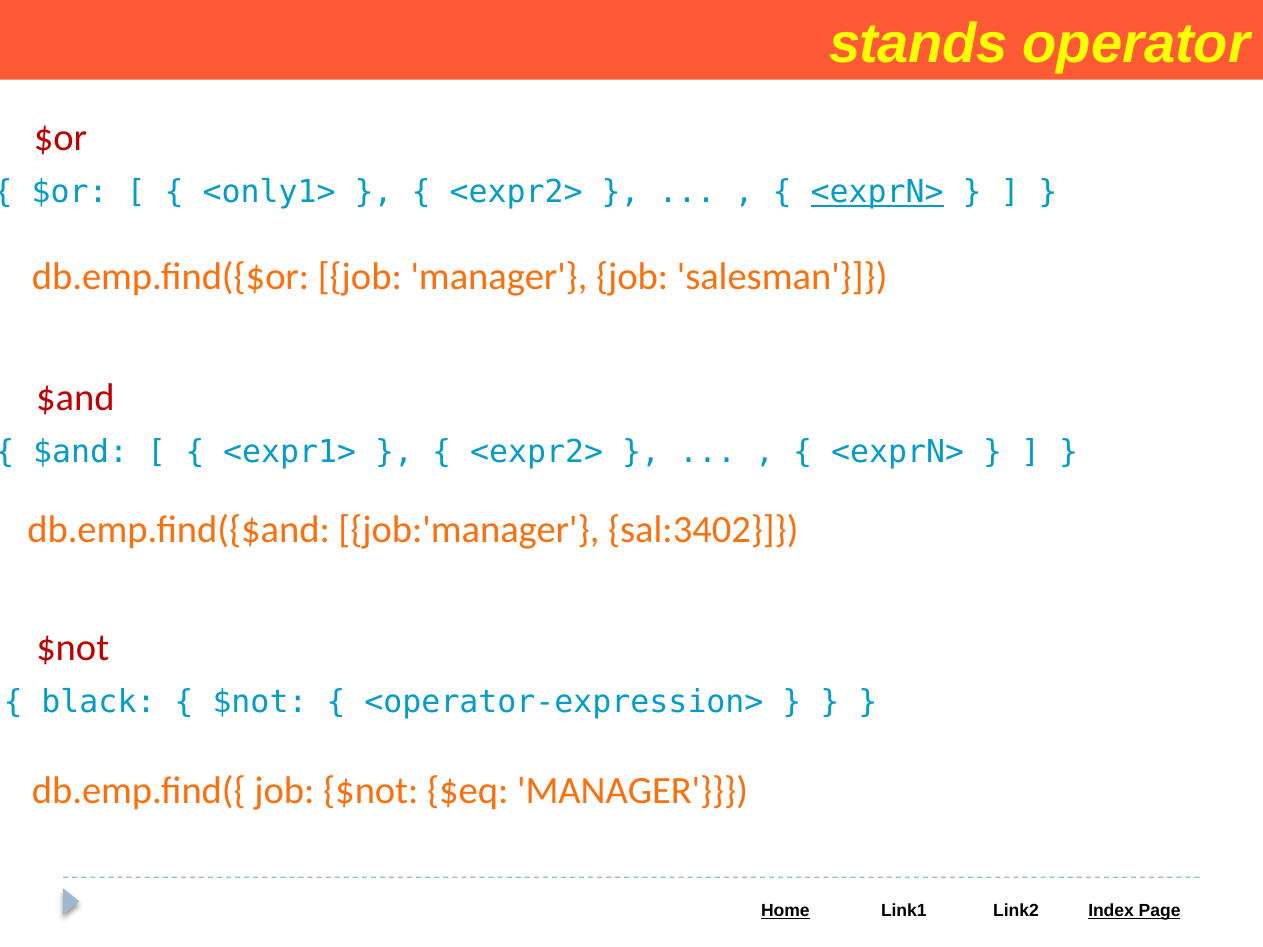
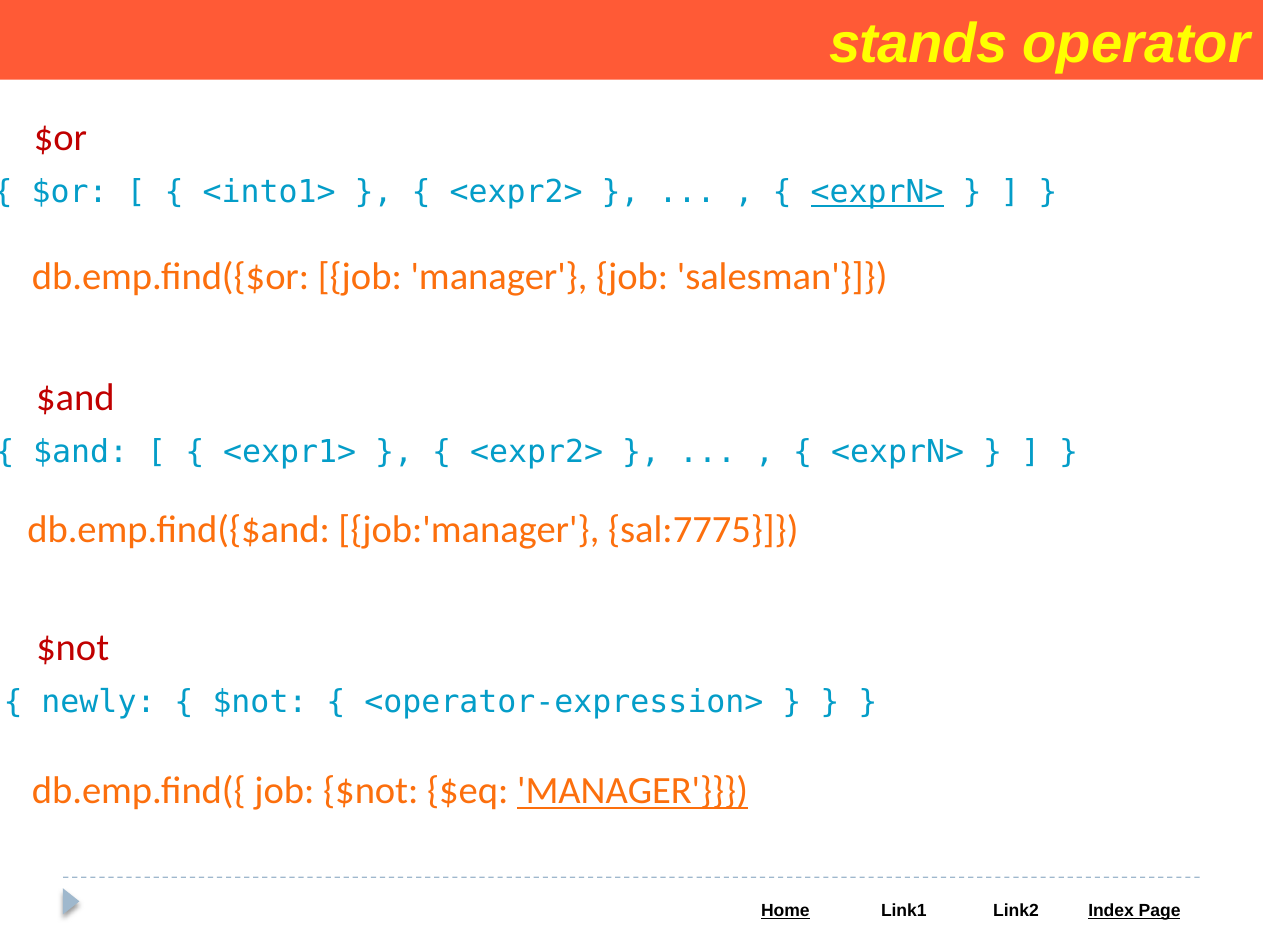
<only1>: <only1> -> <into1> (269, 193)
sal:3402: sal:3402 -> sal:7775 (703, 530)
black: black -> newly (98, 702)
MANAGER underline: none -> present (633, 791)
